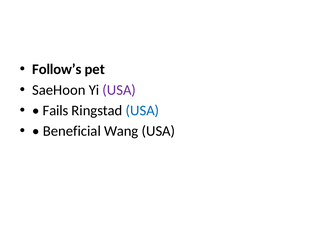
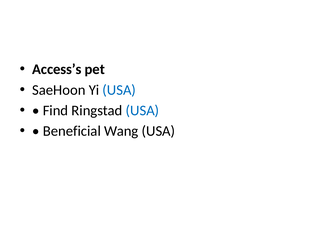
Follow’s: Follow’s -> Access’s (57, 69)
USA colour: purple -> blue (119, 90)
Fails: Fails -> Find (55, 110)
